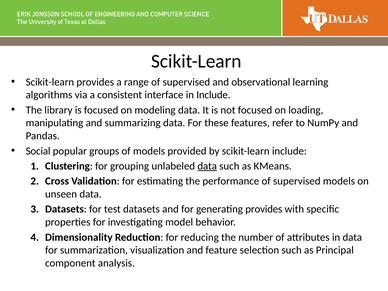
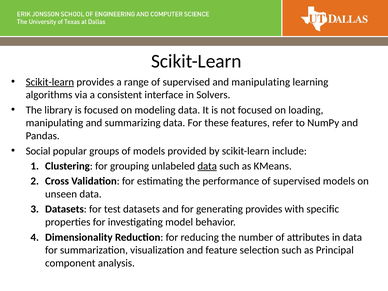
Scikit-learn underline: none -> present (50, 82)
and observational: observational -> manipulating (261, 82)
in Include: Include -> Solvers (213, 95)
